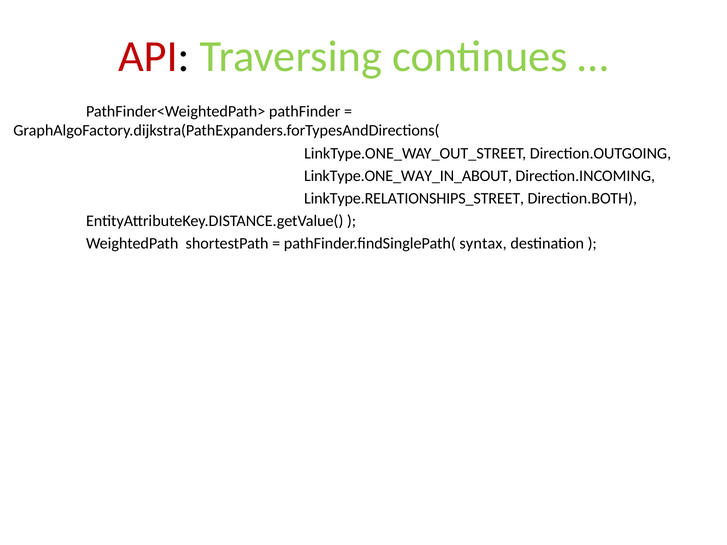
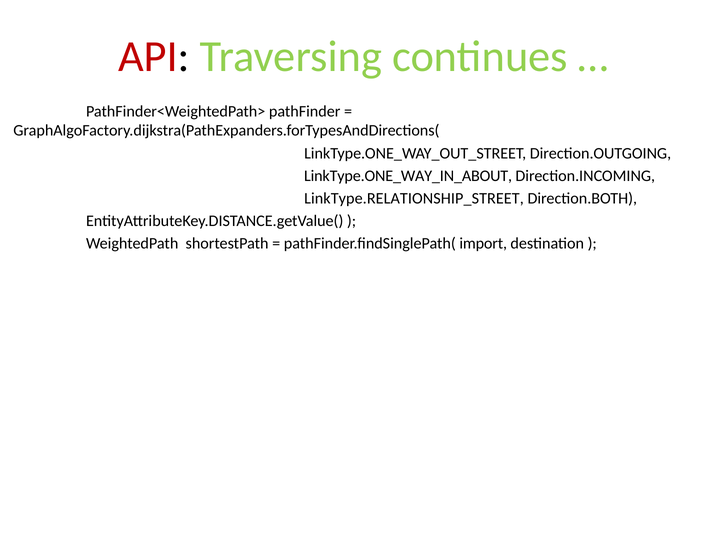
LinkType.RELATIONSHIPS_STREET: LinkType.RELATIONSHIPS_STREET -> LinkType.RELATIONSHIP_STREET (414, 198)
syntax: syntax -> import (483, 244)
